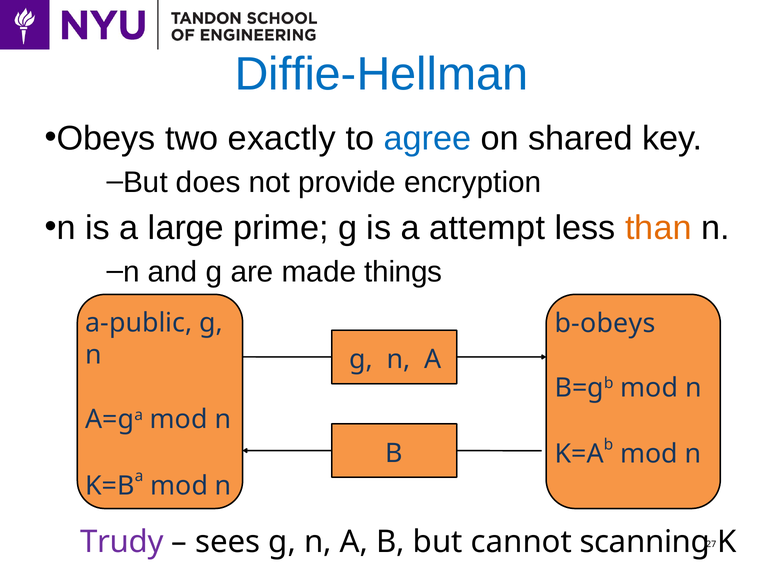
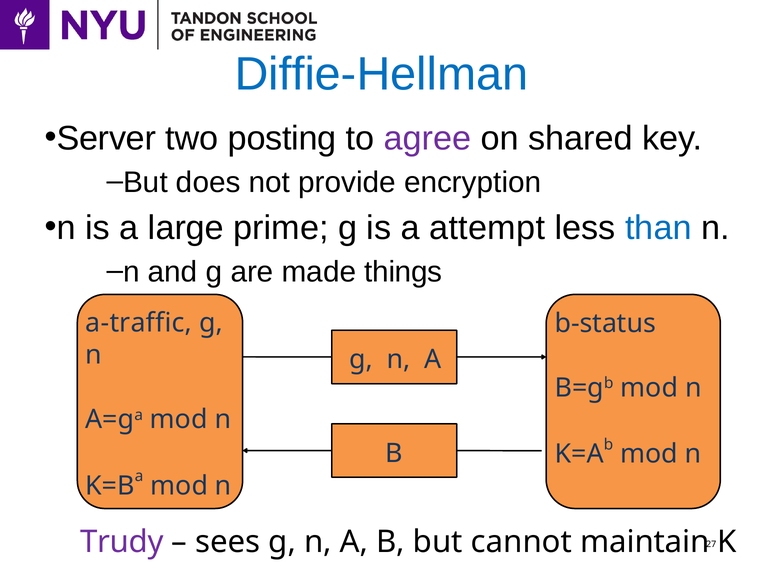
Obeys: Obeys -> Server (106, 138)
exactly: exactly -> posting (282, 138)
agree colour: blue -> purple (427, 138)
than colour: orange -> blue (658, 228)
a-public: a-public -> a-traffic (139, 323)
b-obeys: b-obeys -> b-status (605, 324)
scanning: scanning -> maintain (645, 542)
